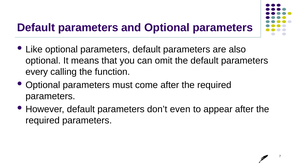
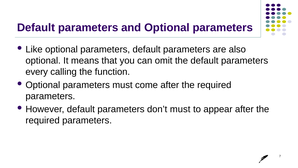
don’t even: even -> must (180, 109)
